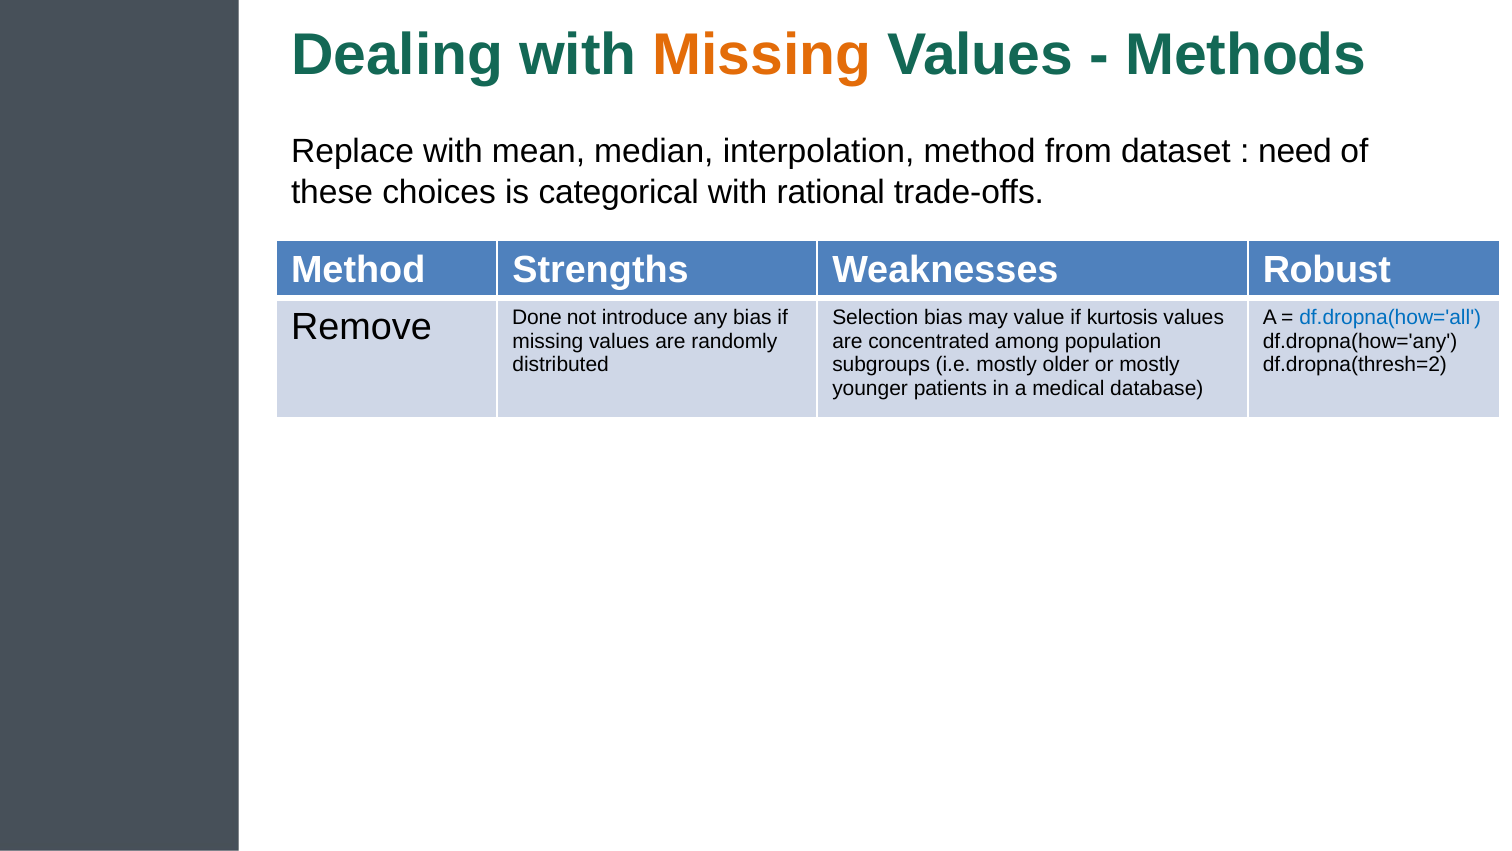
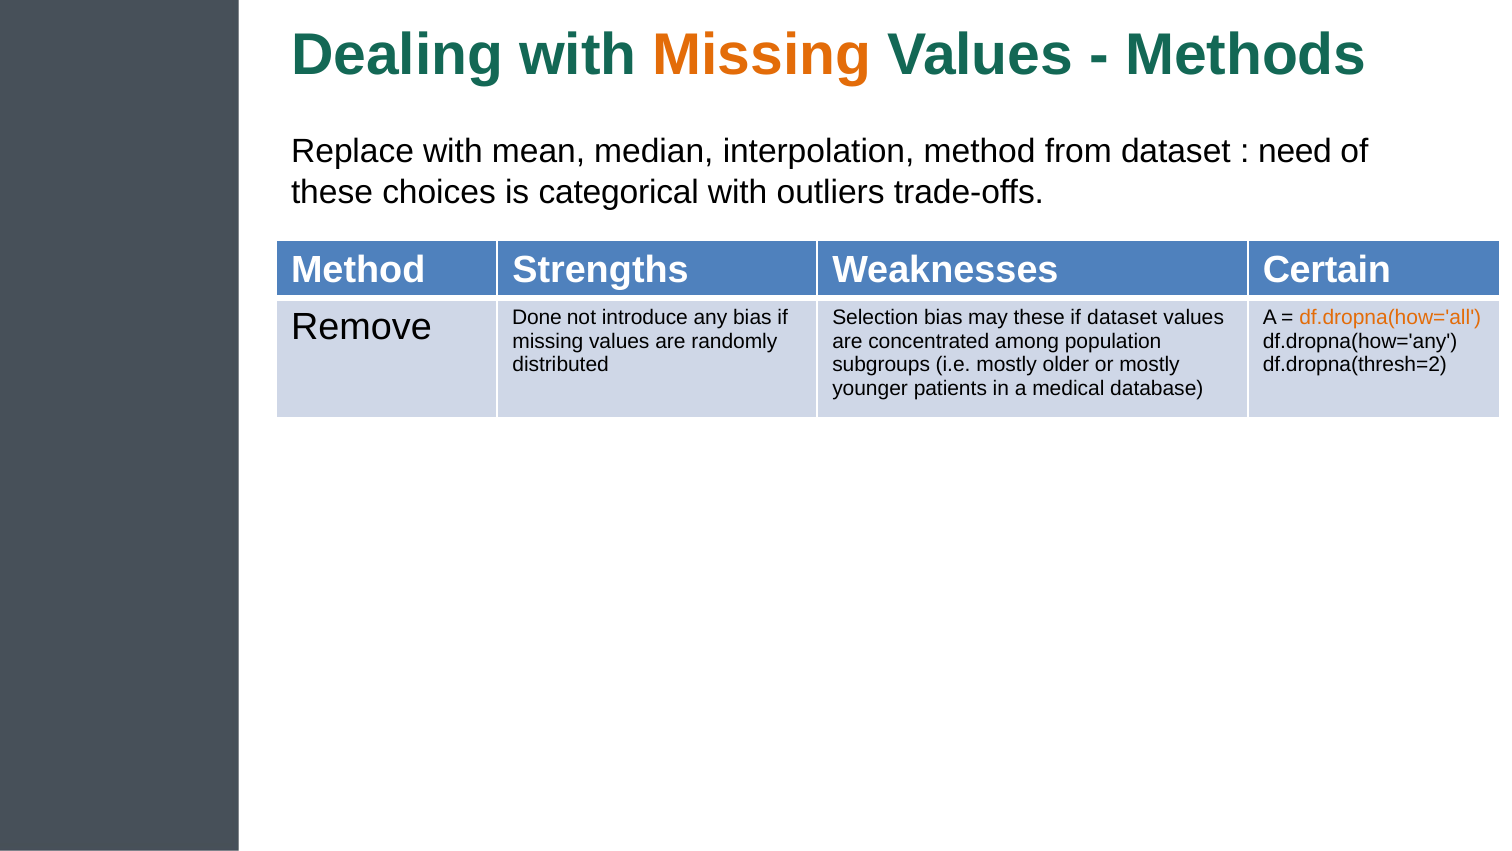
rational: rational -> outliers (831, 192)
Robust: Robust -> Certain (1327, 270)
may value: value -> these (1039, 317)
if kurtosis: kurtosis -> dataset (1122, 317)
df.dropna(how='all colour: blue -> orange (1390, 317)
